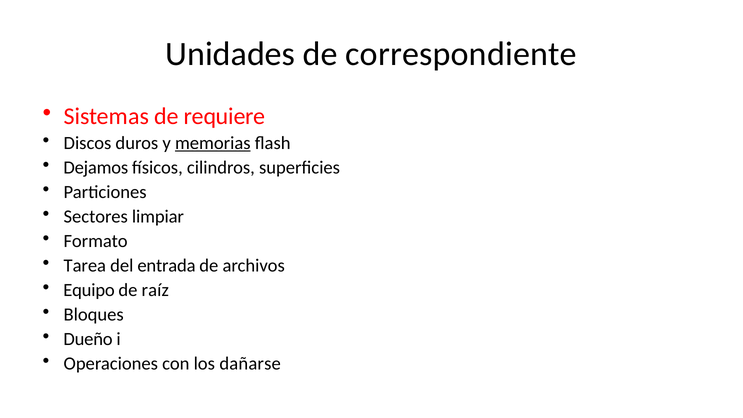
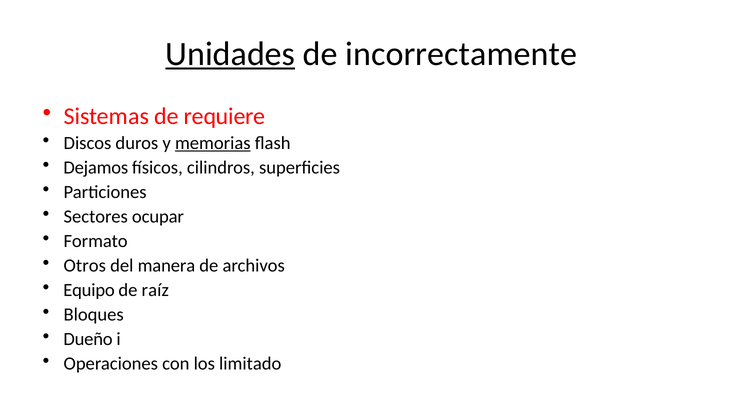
Unidades underline: none -> present (230, 54)
correspondiente: correspondiente -> incorrectamente (461, 54)
limpiar: limpiar -> ocupar (158, 217)
Tarea: Tarea -> Otros (85, 266)
entrada: entrada -> manera (166, 266)
dañarse: dañarse -> limitado (250, 364)
